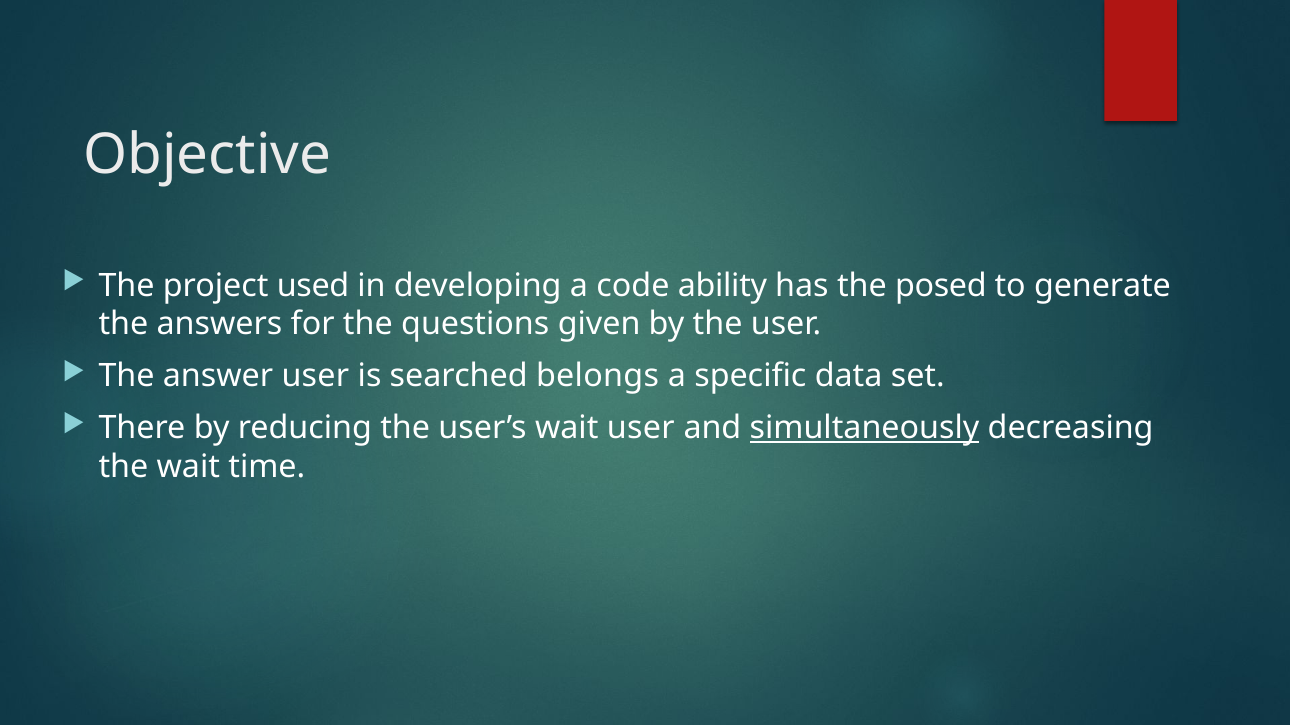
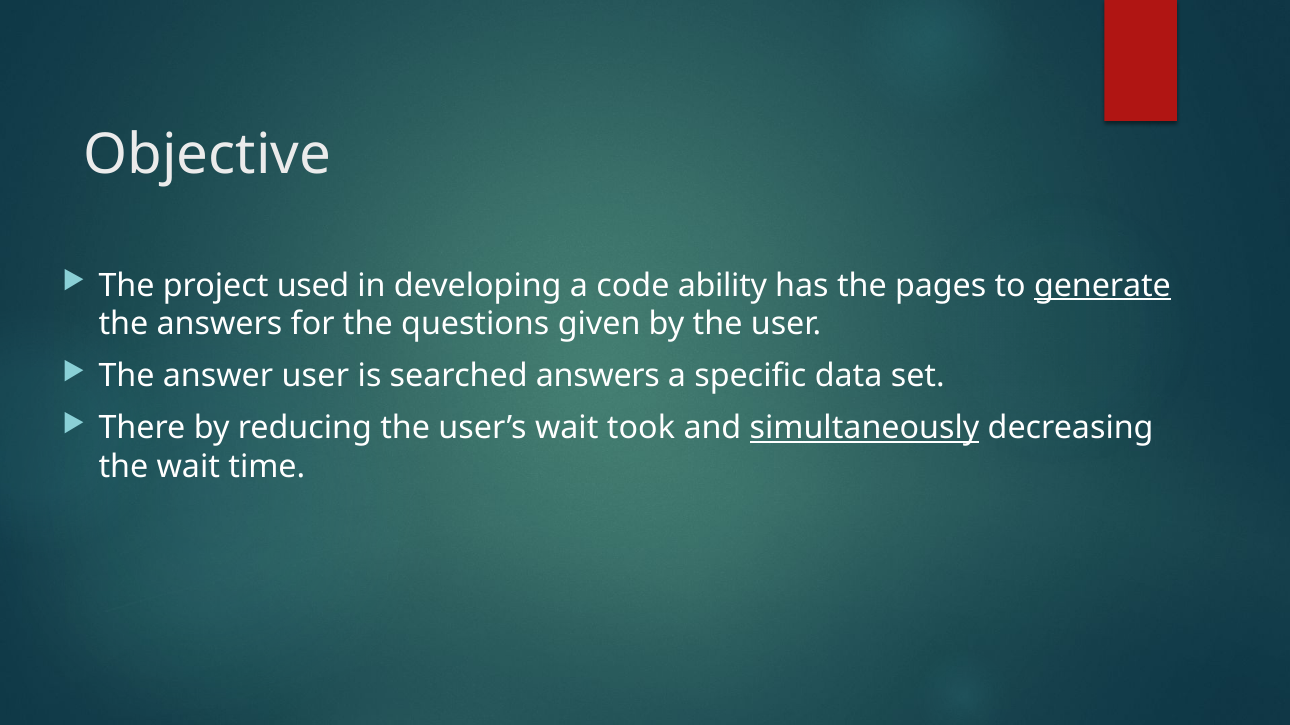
posed: posed -> pages (941, 286)
generate underline: none -> present (1103, 286)
searched belongs: belongs -> answers (598, 377)
wait user: user -> took (641, 429)
